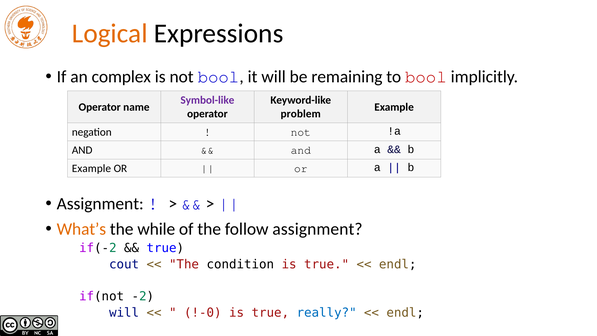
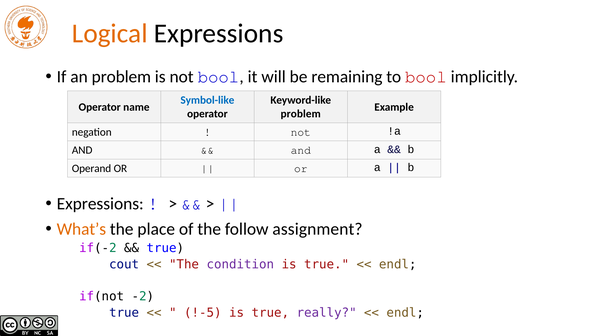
an complex: complex -> problem (121, 77)
Symbol-like colour: purple -> blue (207, 100)
Example: Example -> Operand (92, 168)
Assignment: Assignment -> Expressions (100, 204)
while: while -> place (156, 229)
condition colour: black -> purple (240, 264)
will: will -> true (124, 312)
!-0: !-0 -> !-5 (203, 312)
really colour: blue -> purple (327, 312)
